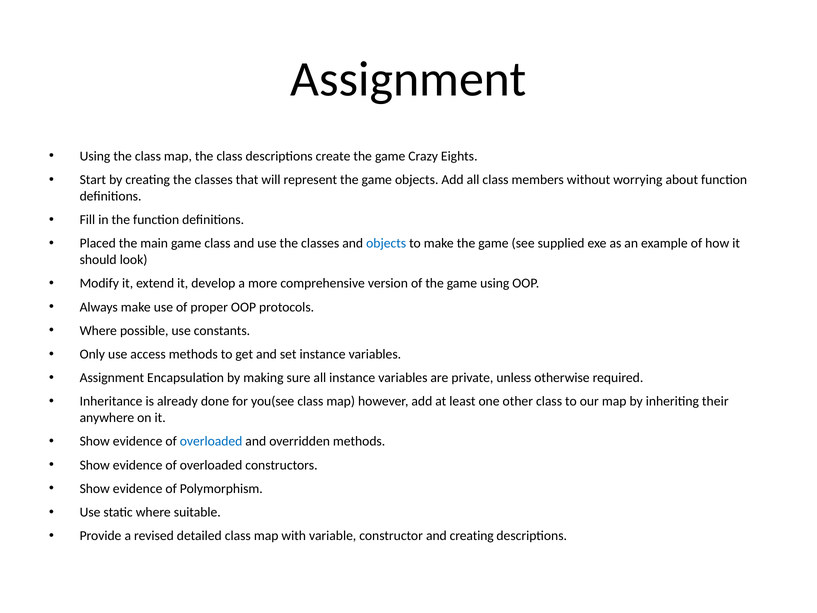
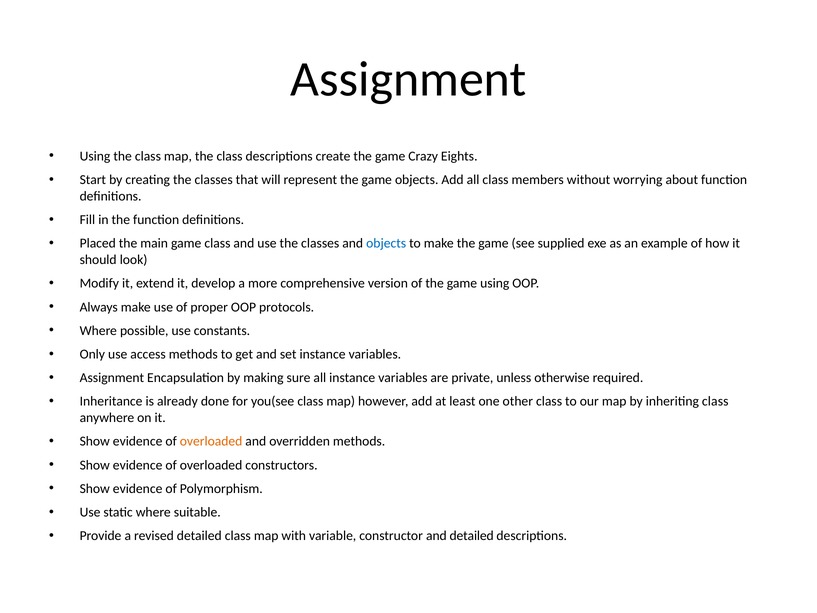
inheriting their: their -> class (715, 401)
overloaded colour: blue -> orange (211, 441)
and creating: creating -> detailed (472, 536)
